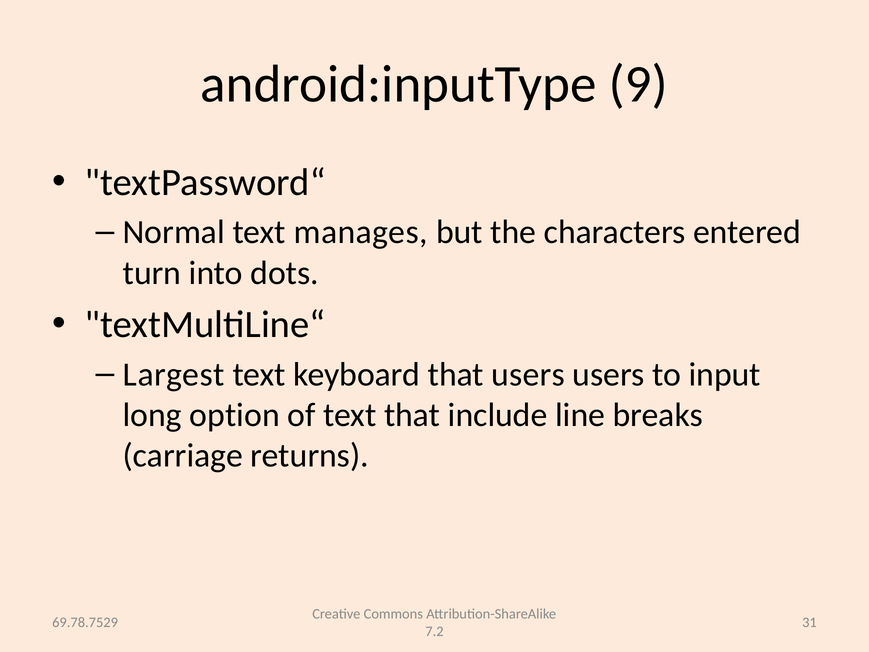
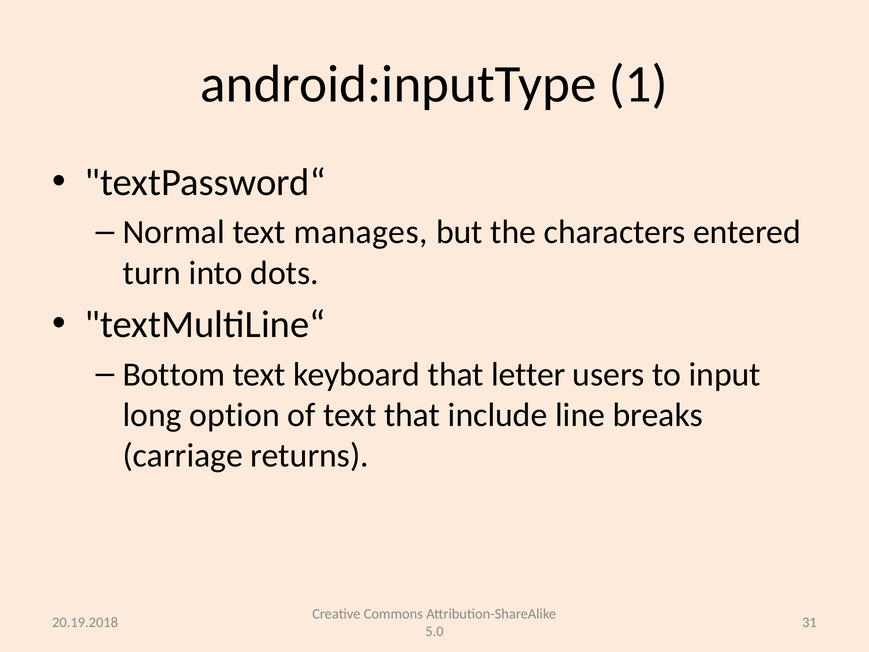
9: 9 -> 1 (638, 84)
Largest: Largest -> Bottom (174, 374)
that users: users -> letter (528, 374)
69.78.7529: 69.78.7529 -> 20.19.2018 (85, 622)
7.2: 7.2 -> 5.0 (434, 631)
